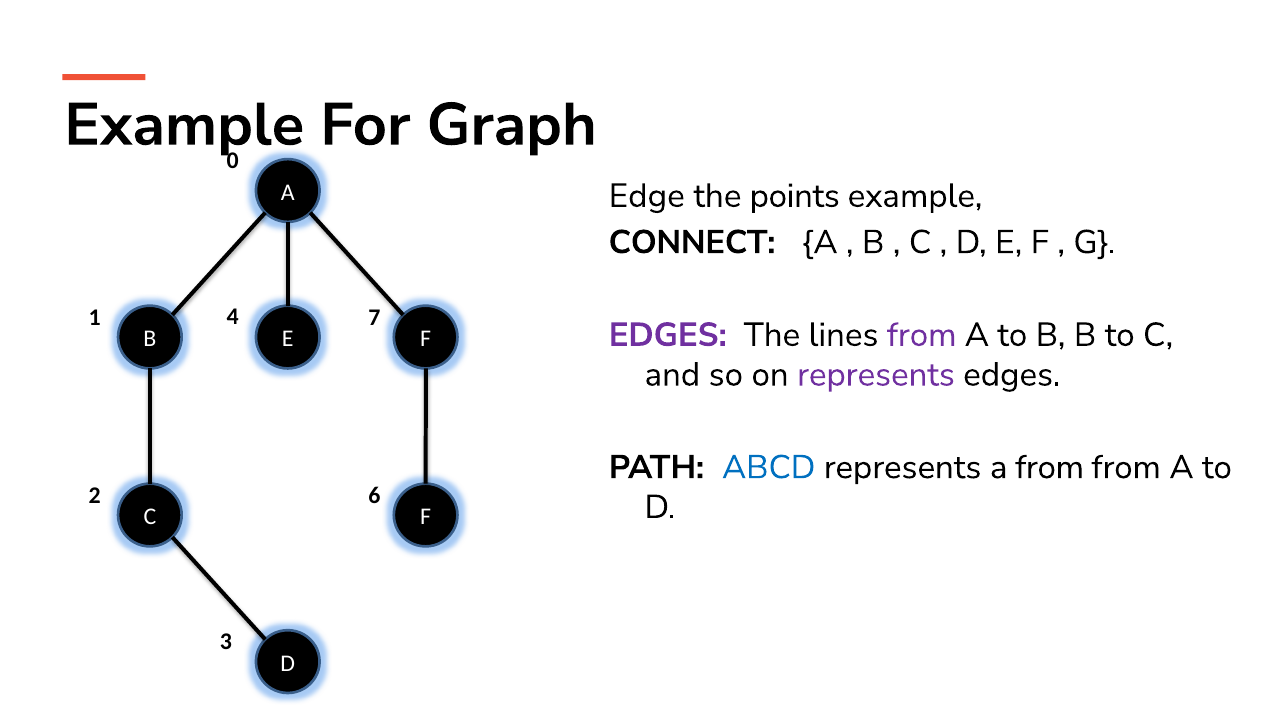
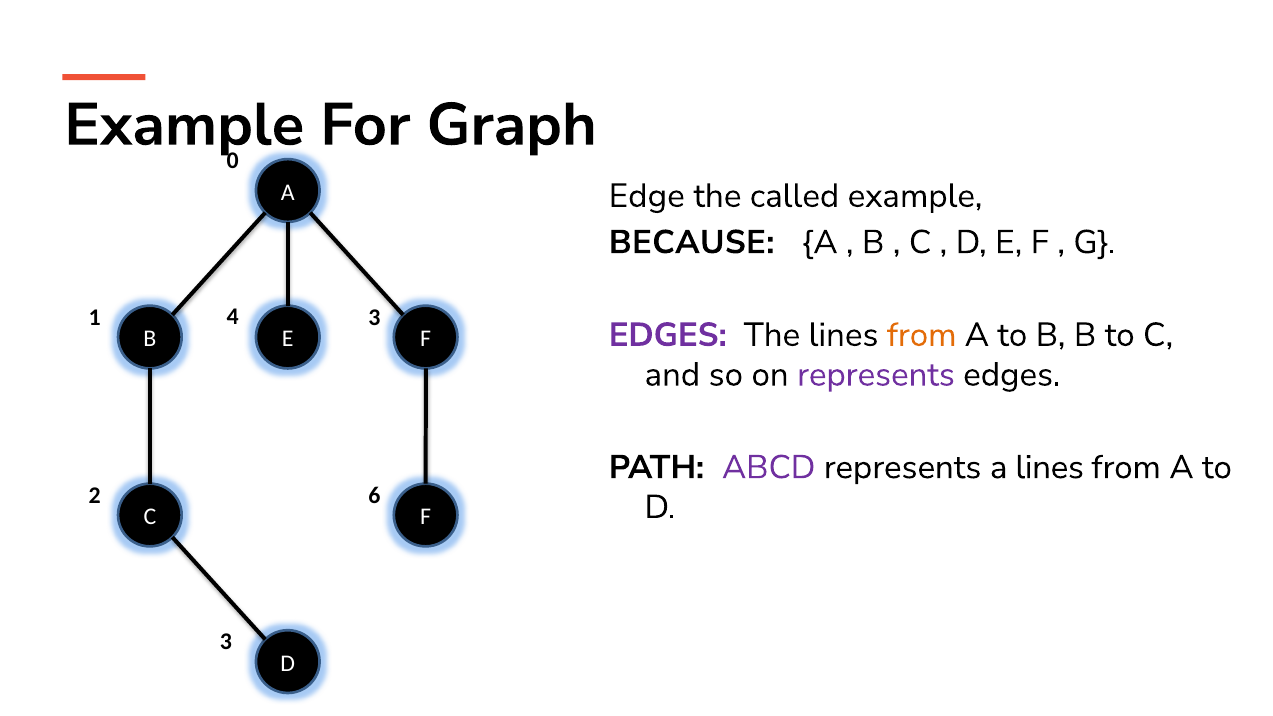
points: points -> called (795, 196)
CONNECT: CONNECT -> BECAUSE (692, 242)
4 7: 7 -> 3 (374, 318)
from colour: purple -> orange (922, 335)
ABCD colour: blue -> purple (769, 467)
a from: from -> lines (1050, 467)
